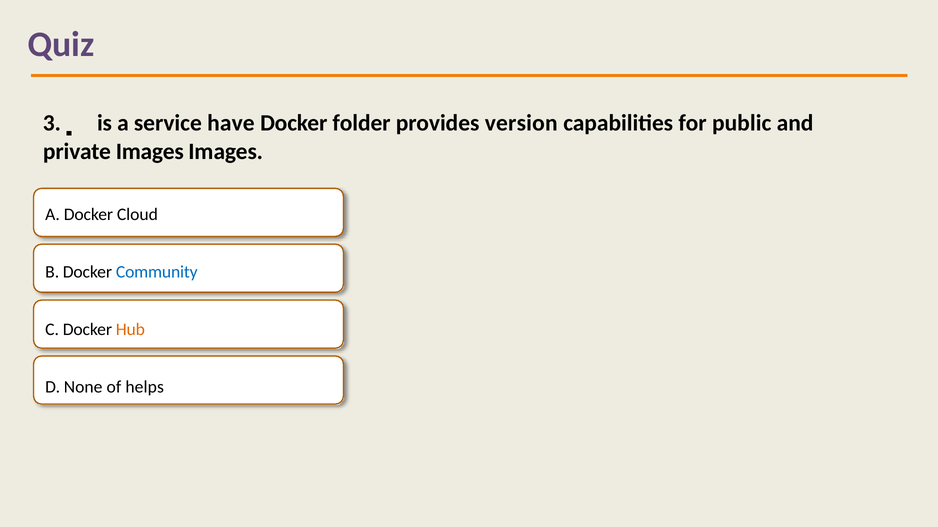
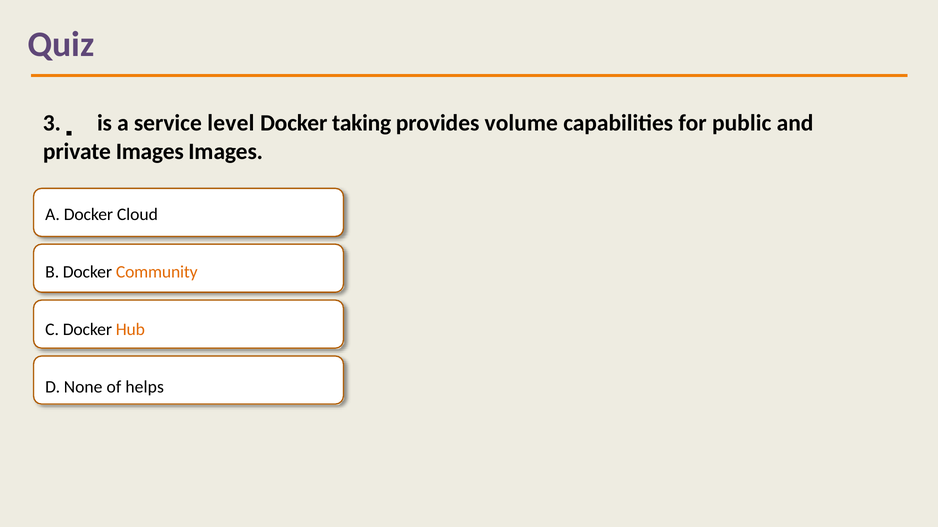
have: have -> level (231, 123)
folder: folder -> taking (362, 123)
version: version -> volume (521, 123)
Community colour: blue -> orange (157, 272)
